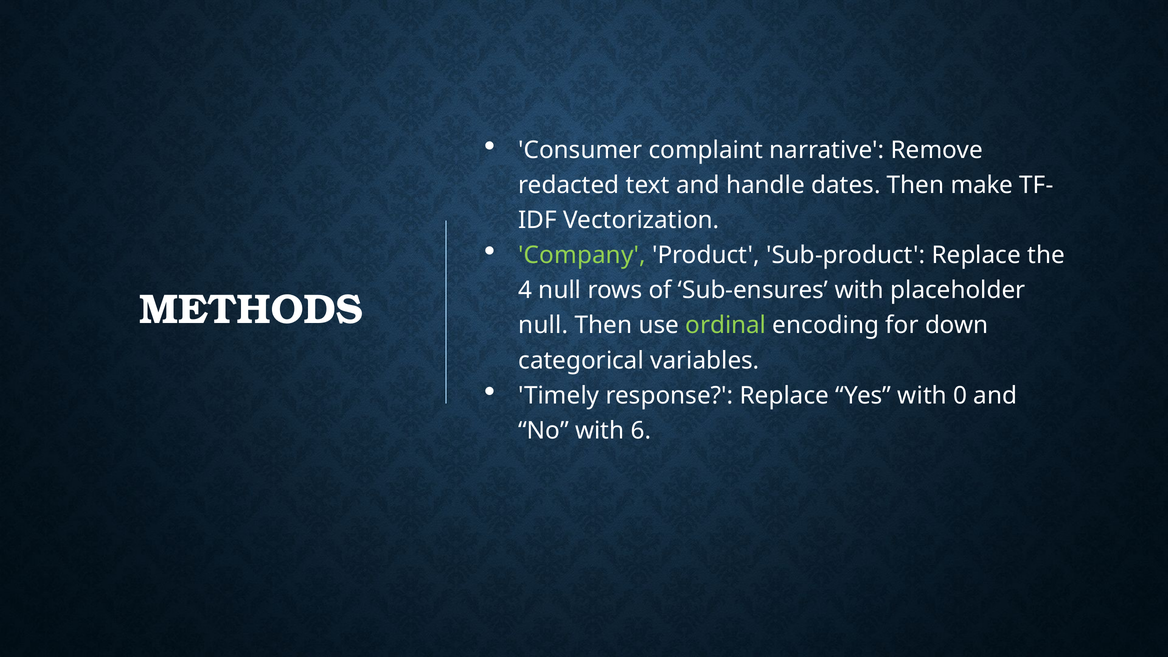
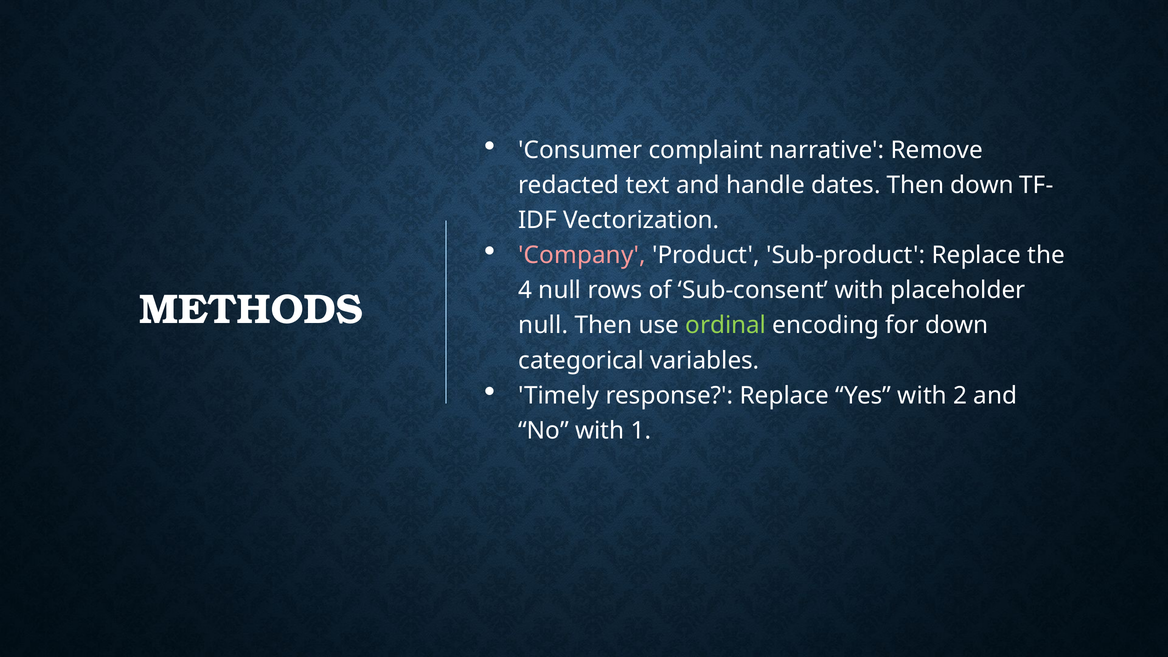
Then make: make -> down (982, 185)
Company colour: light green -> pink (582, 255)
Sub-ensures: Sub-ensures -> Sub-consent (753, 290)
0: 0 -> 2 (960, 396)
6: 6 -> 1 (641, 431)
